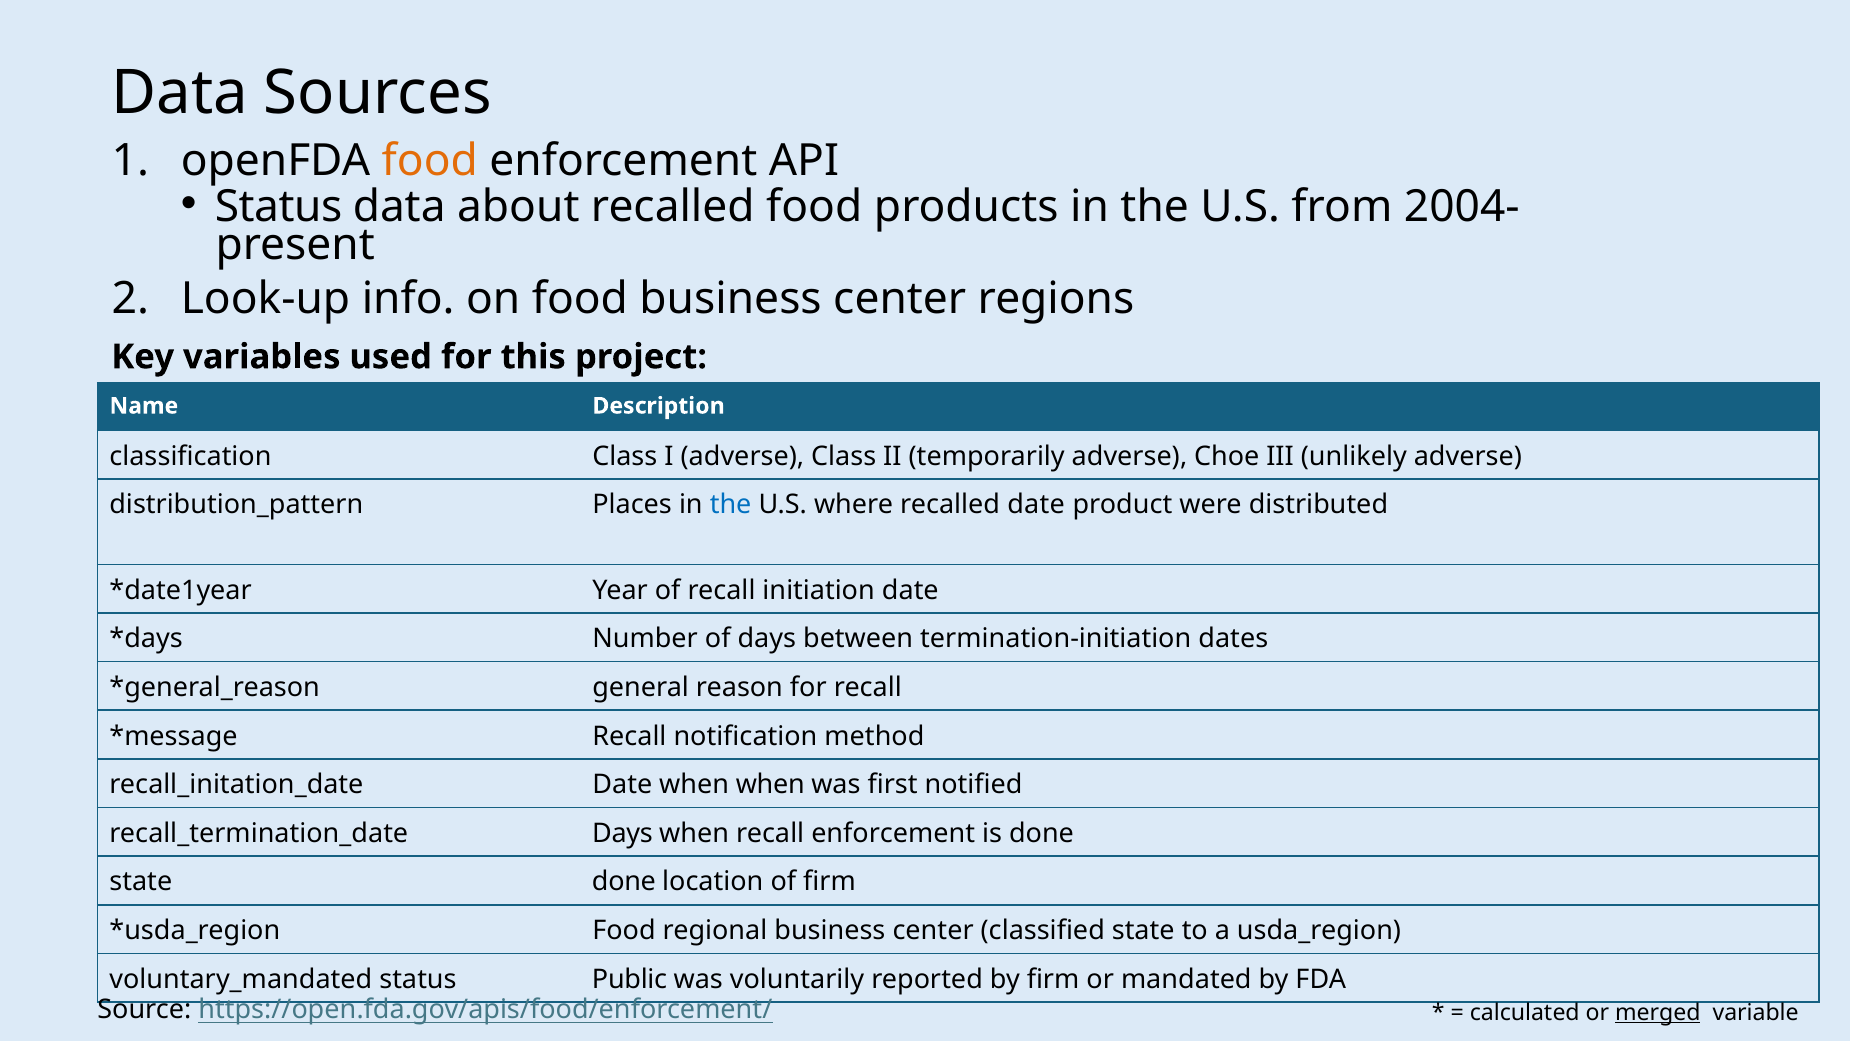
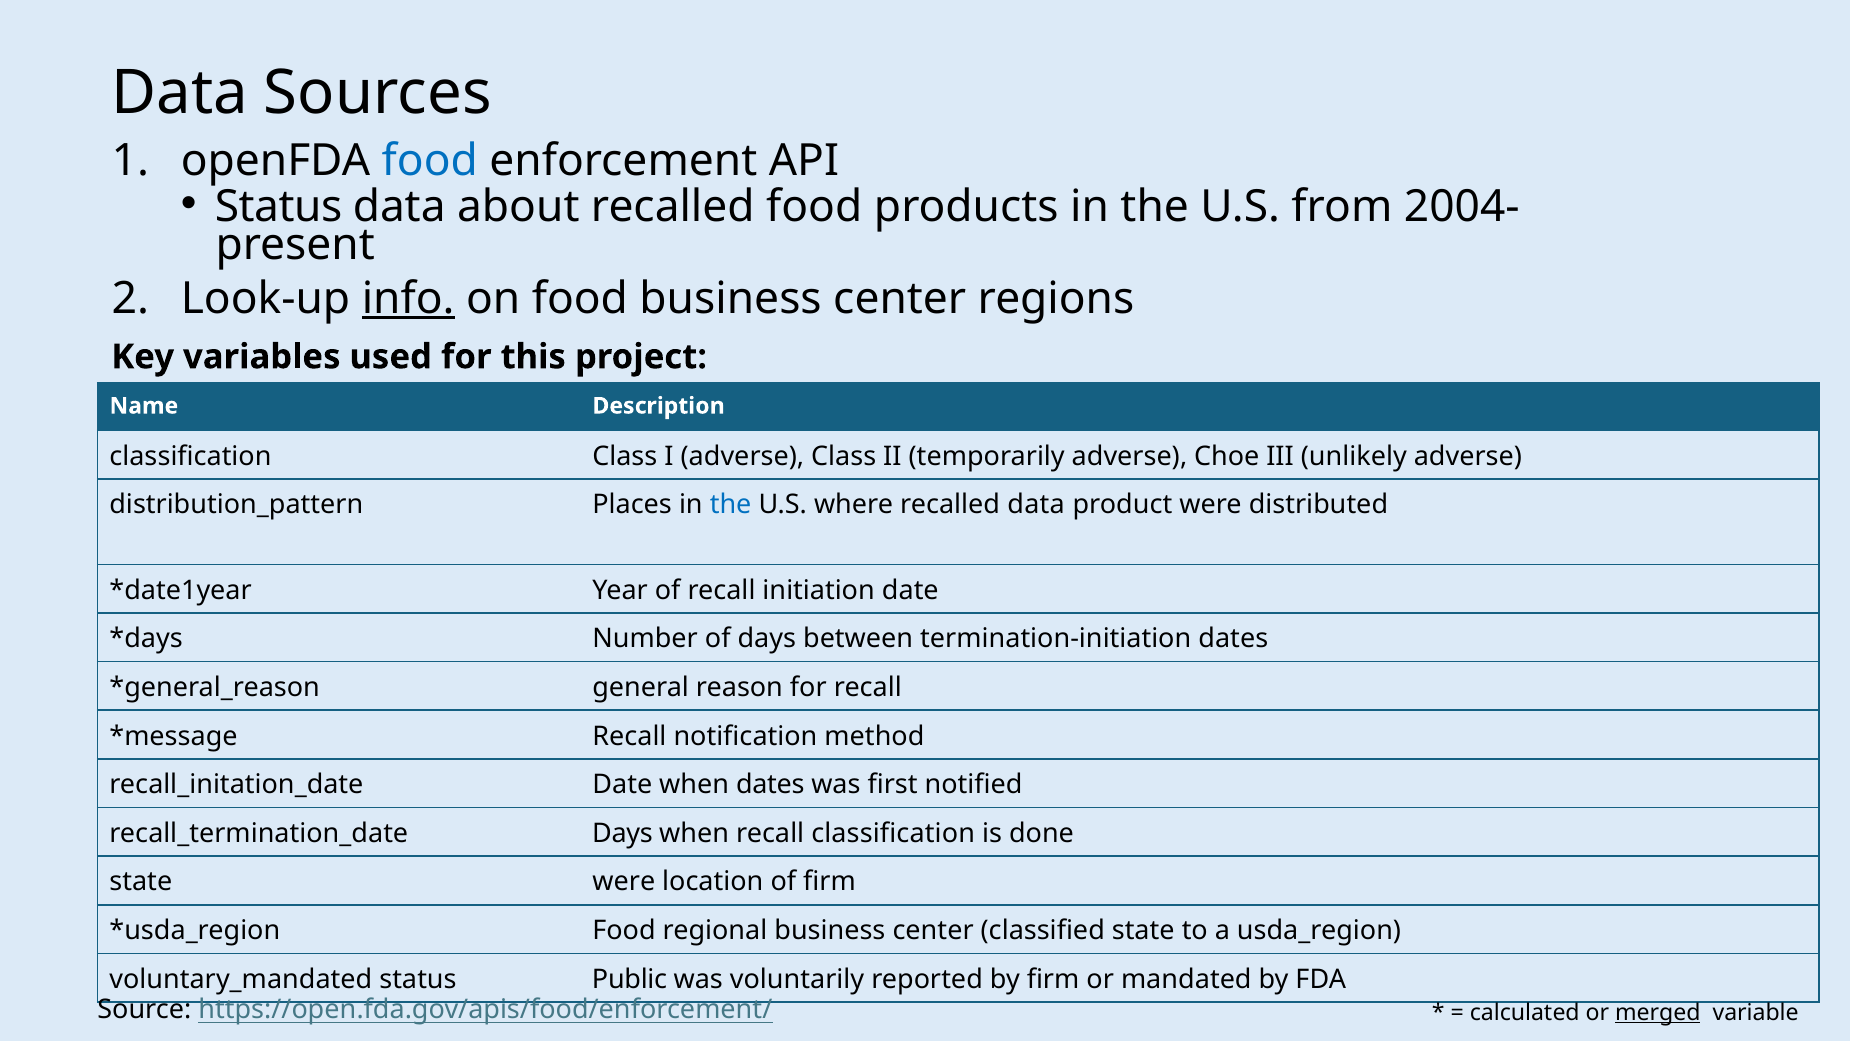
food colour: orange -> blue (430, 161)
info underline: none -> present (408, 298)
recalled date: date -> data (1036, 505)
when when: when -> dates (770, 784)
recall enforcement: enforcement -> classification (893, 833)
state done: done -> were (624, 882)
